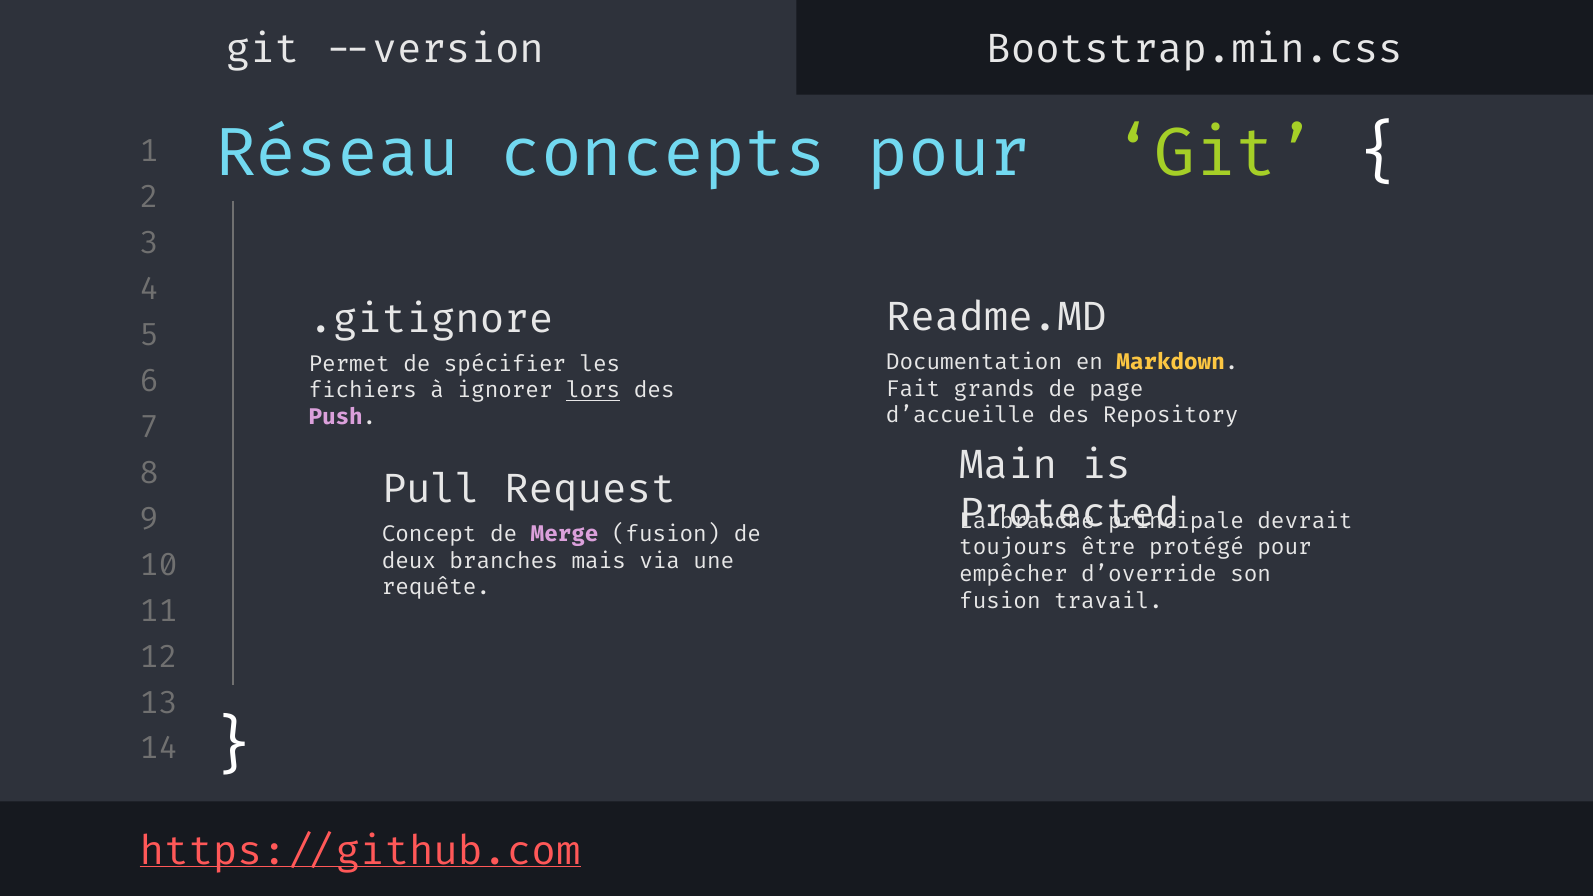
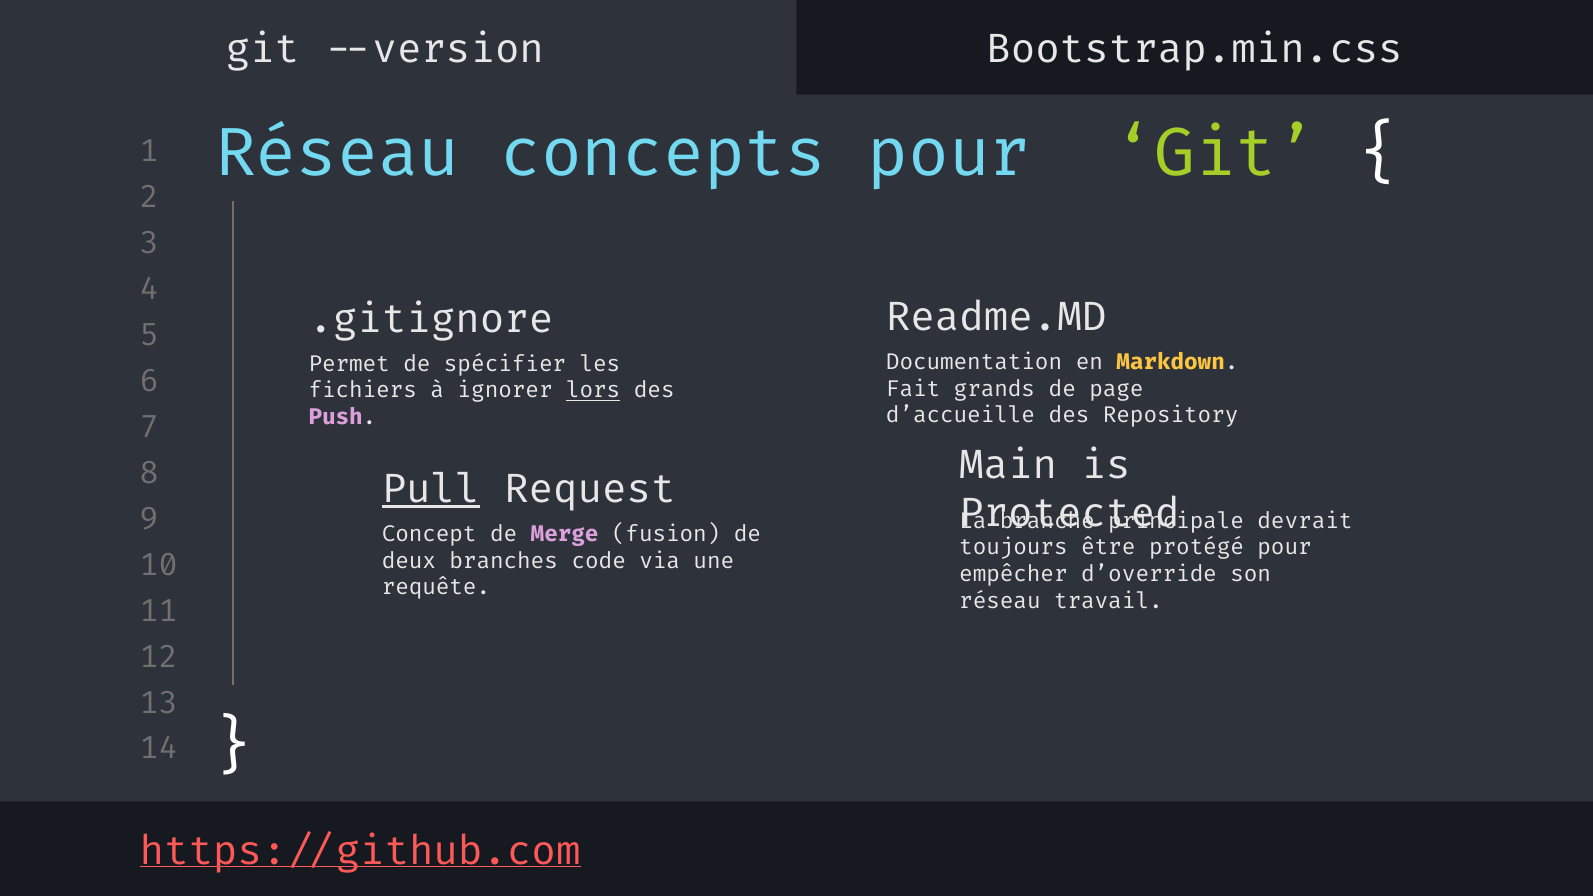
Pull underline: none -> present (431, 490)
mais: mais -> code (599, 561)
fusion: fusion -> réseau (1000, 601)
